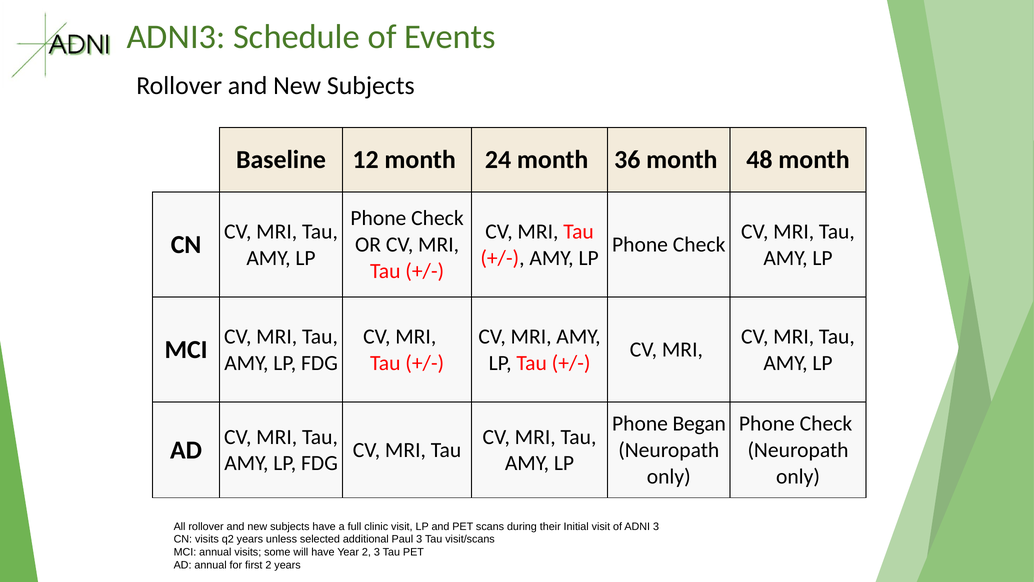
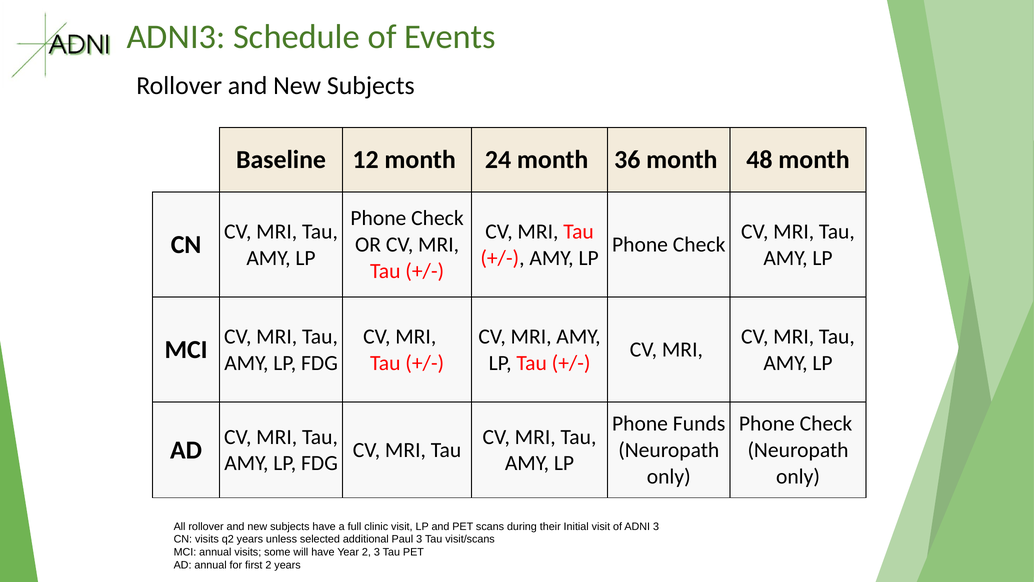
Began: Began -> Funds (699, 423)
